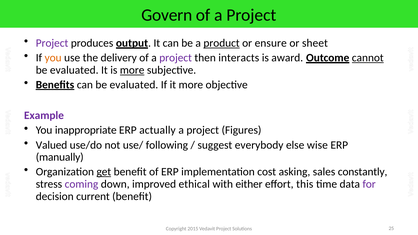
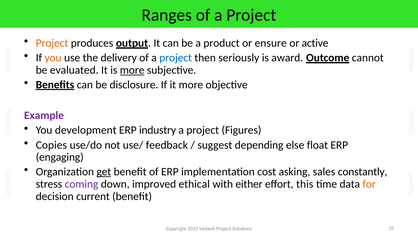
Govern: Govern -> Ranges (167, 15)
Project colour: purple -> orange (52, 43)
product underline: present -> none (222, 43)
sheet: sheet -> active (315, 43)
project colour: purple -> blue (176, 58)
interacts: interacts -> seriously (239, 58)
cannot underline: present -> none (368, 58)
can be evaluated: evaluated -> disclosure (134, 85)
inappropriate: inappropriate -> development (86, 130)
actually: actually -> industry (158, 130)
Valued: Valued -> Copies (51, 145)
following: following -> feedback (167, 145)
everybody: everybody -> depending (259, 145)
wise: wise -> float (317, 145)
manually: manually -> engaging (60, 157)
for colour: purple -> orange (369, 184)
